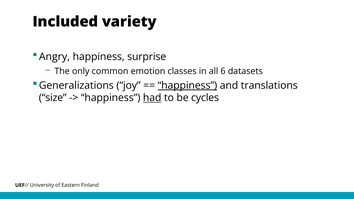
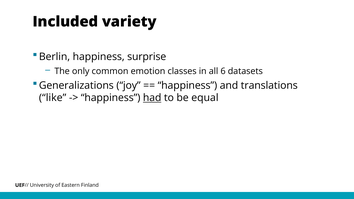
Angry: Angry -> Berlin (55, 57)
happiness underline: present -> none (187, 85)
size: size -> like (53, 98)
cycles: cycles -> equal (205, 98)
